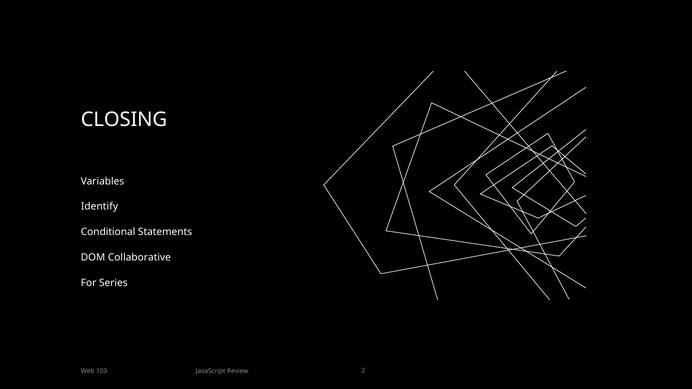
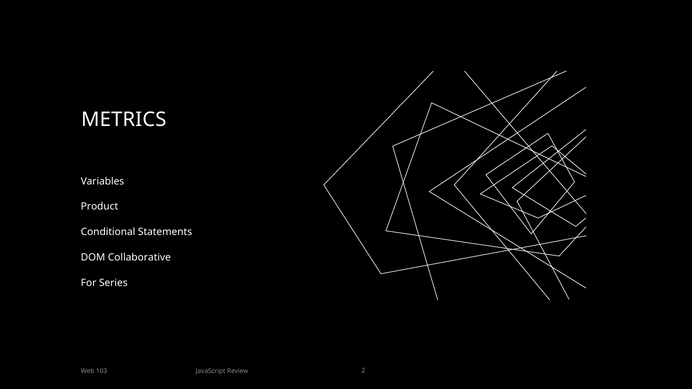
CLOSING: CLOSING -> METRICS (124, 120)
Identify: Identify -> Product (100, 207)
